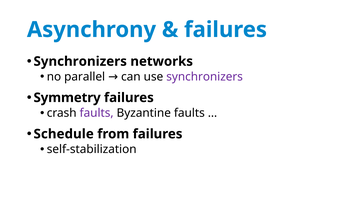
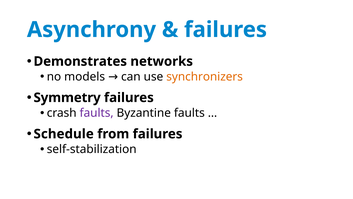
Synchronizers: Synchronizers -> Demonstrates (80, 61)
parallel: parallel -> models (85, 77)
synchronizers colour: purple -> orange (205, 77)
